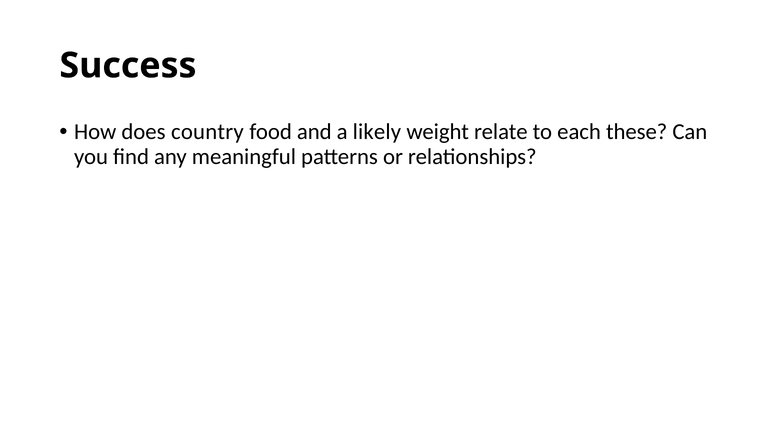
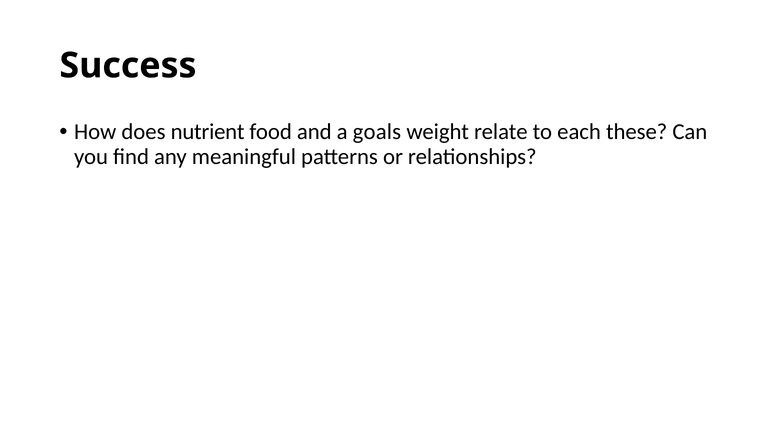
country: country -> nutrient (208, 132)
likely: likely -> goals (377, 132)
